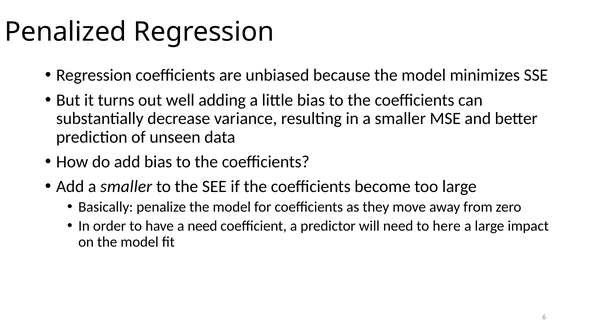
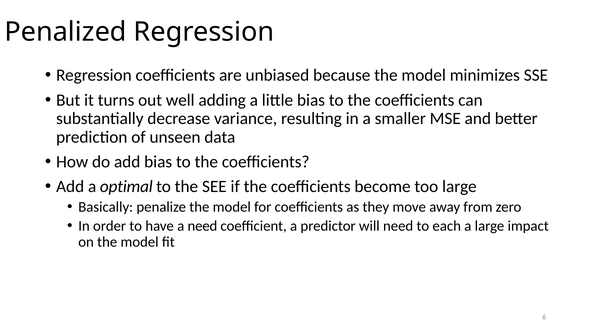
Add a smaller: smaller -> optimal (126, 187)
here: here -> each (447, 226)
